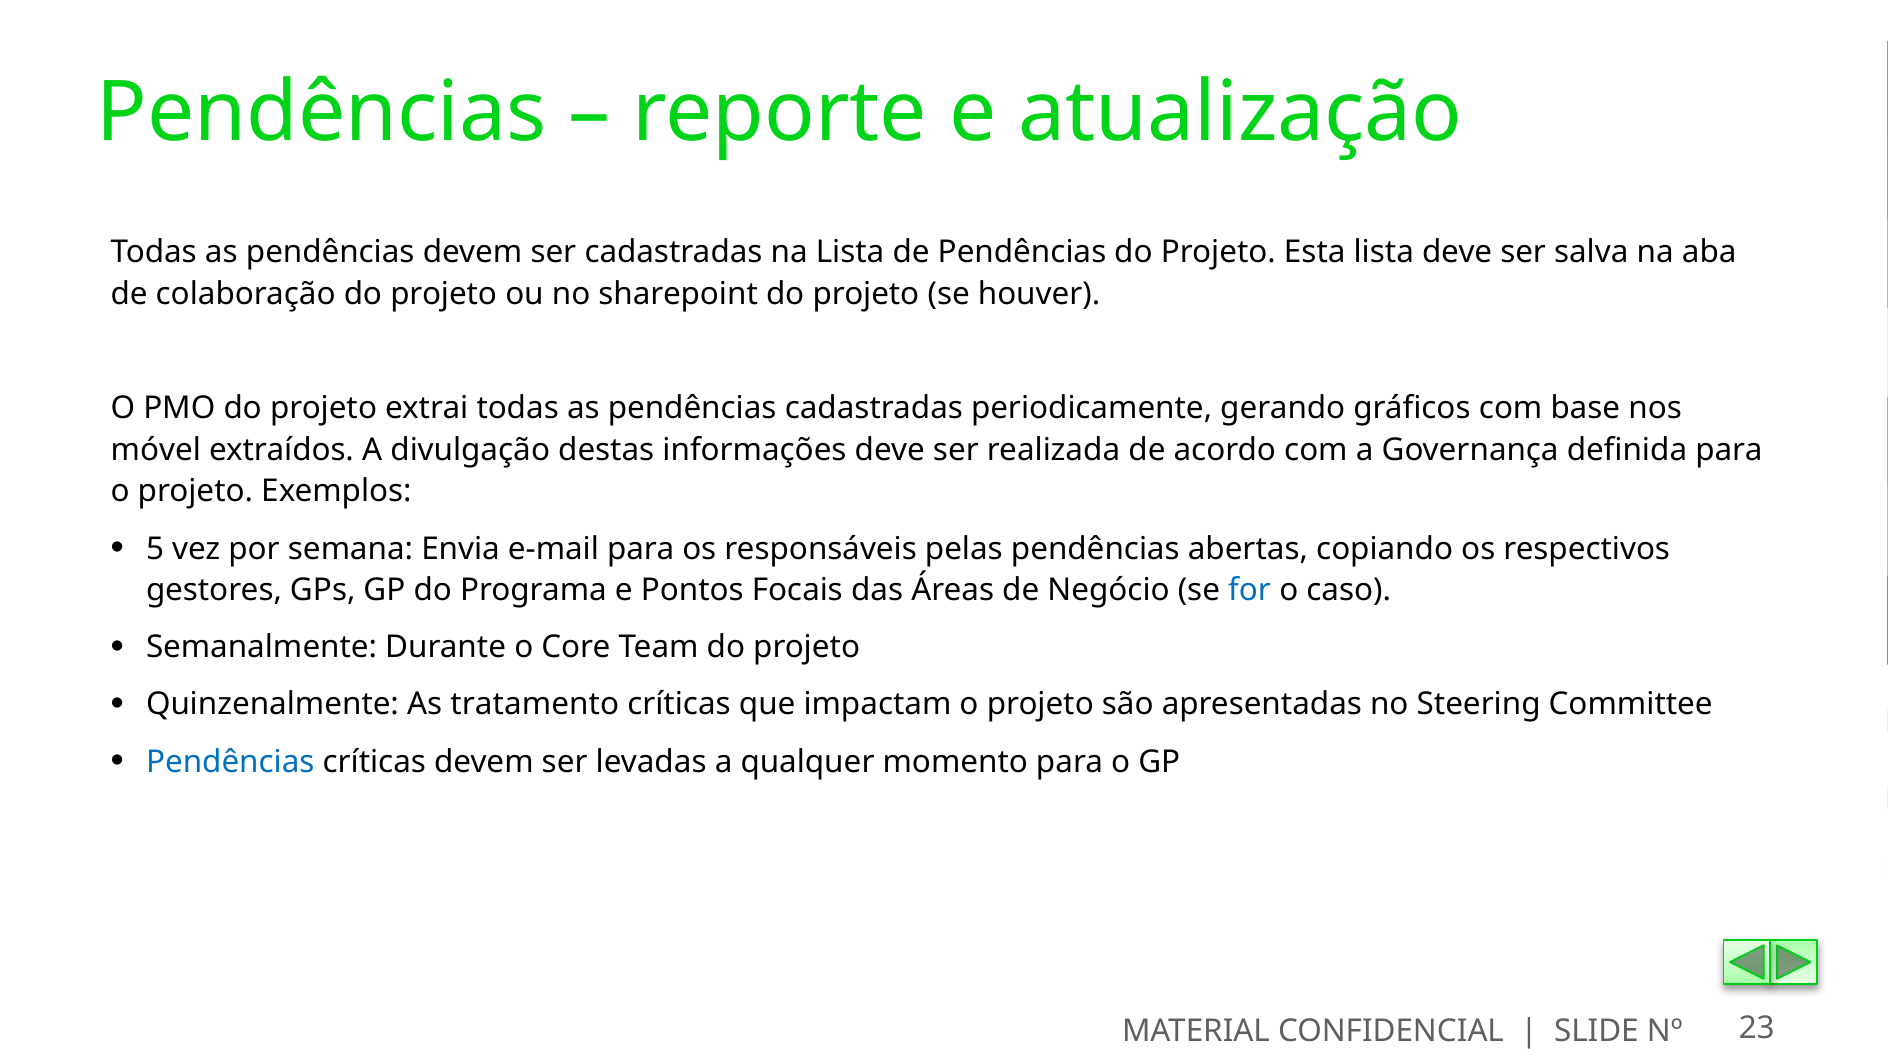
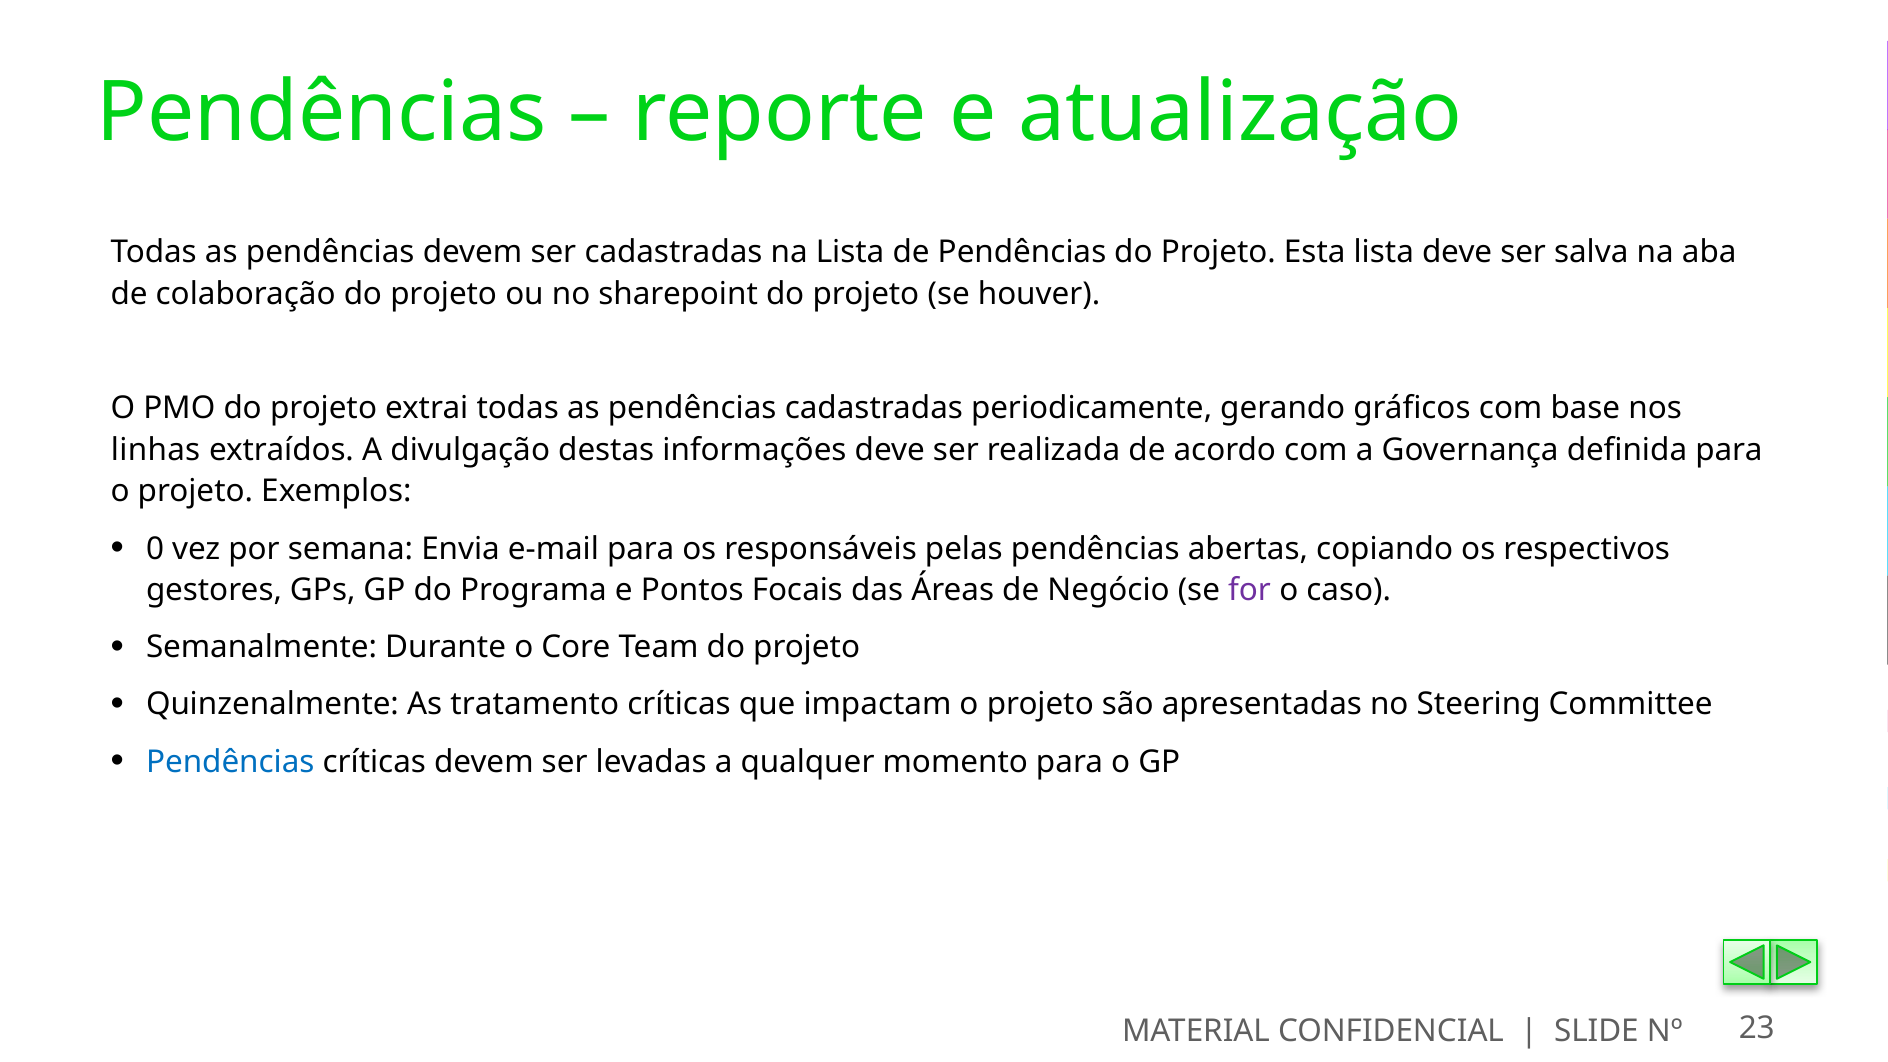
móvel: móvel -> linhas (156, 450)
5: 5 -> 0 (155, 549)
for colour: blue -> purple (1250, 590)
